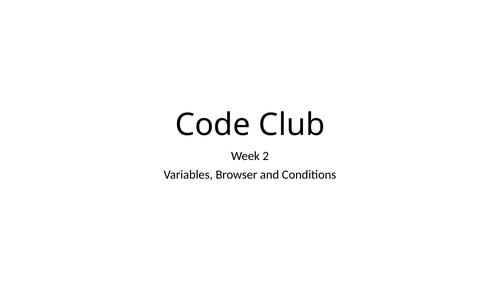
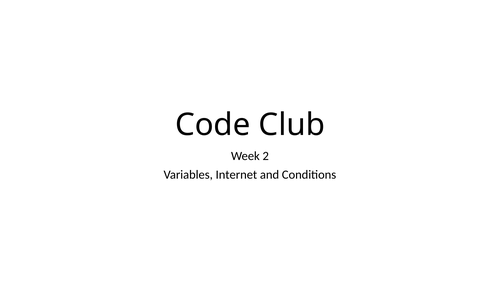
Browser: Browser -> Internet (236, 175)
